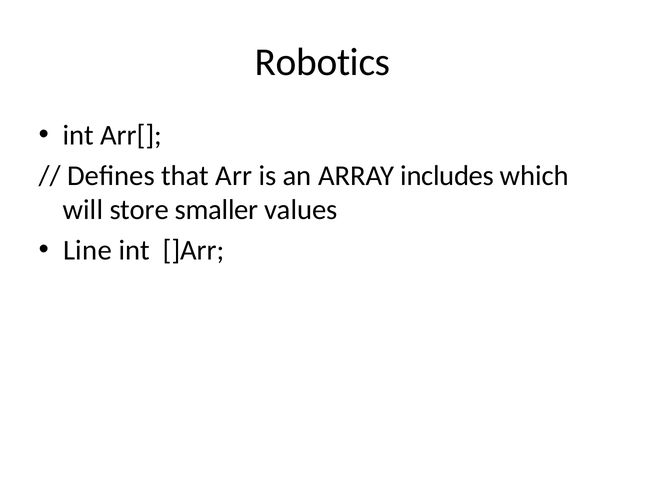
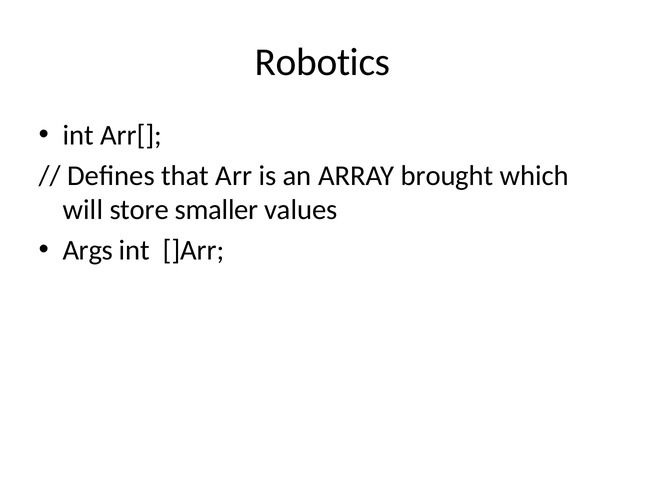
includes: includes -> brought (447, 175)
Line: Line -> Args (88, 250)
